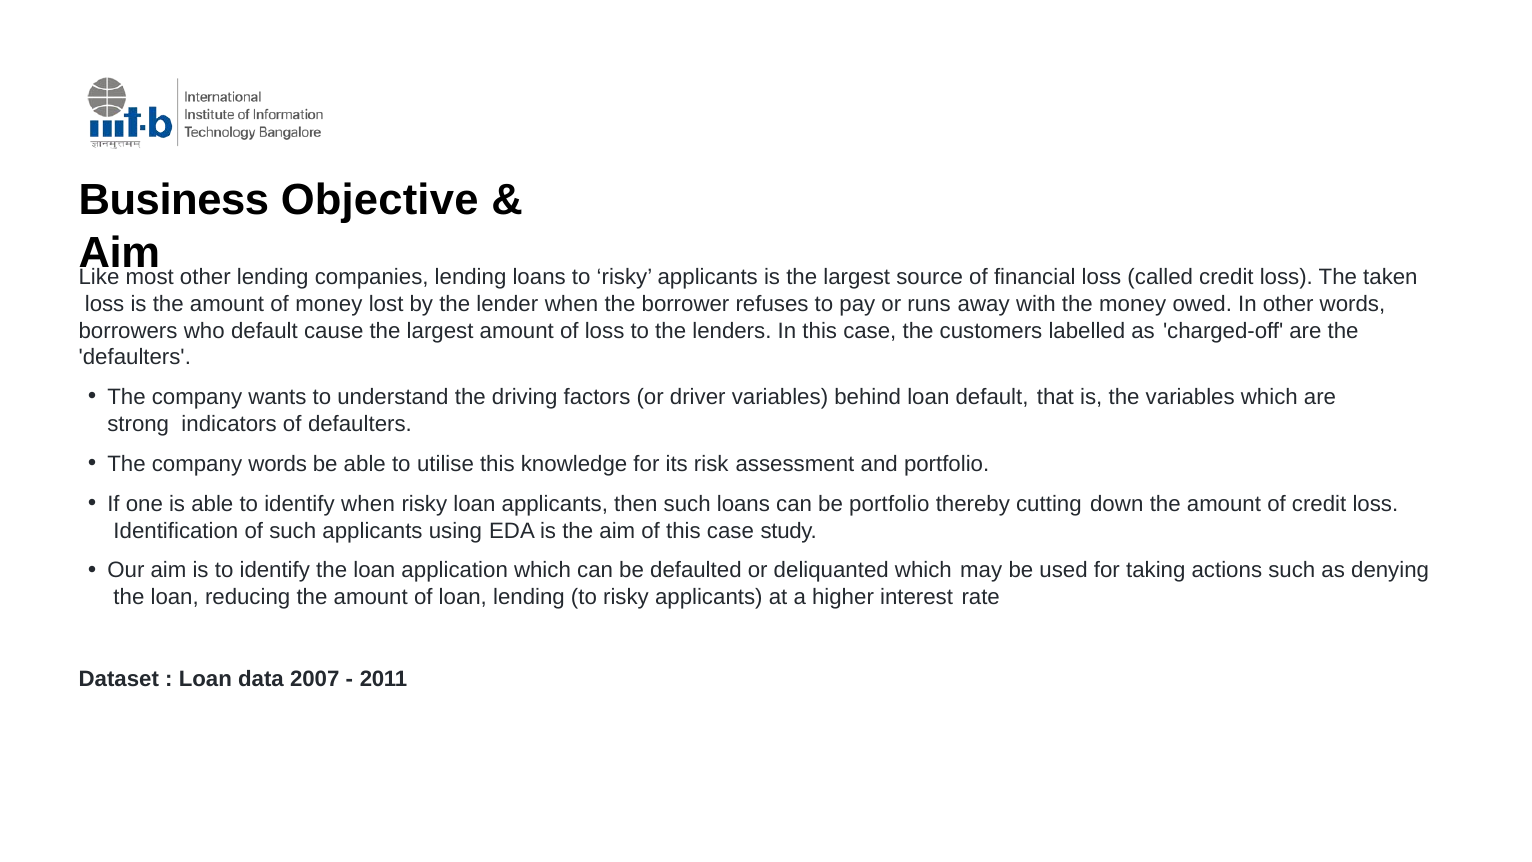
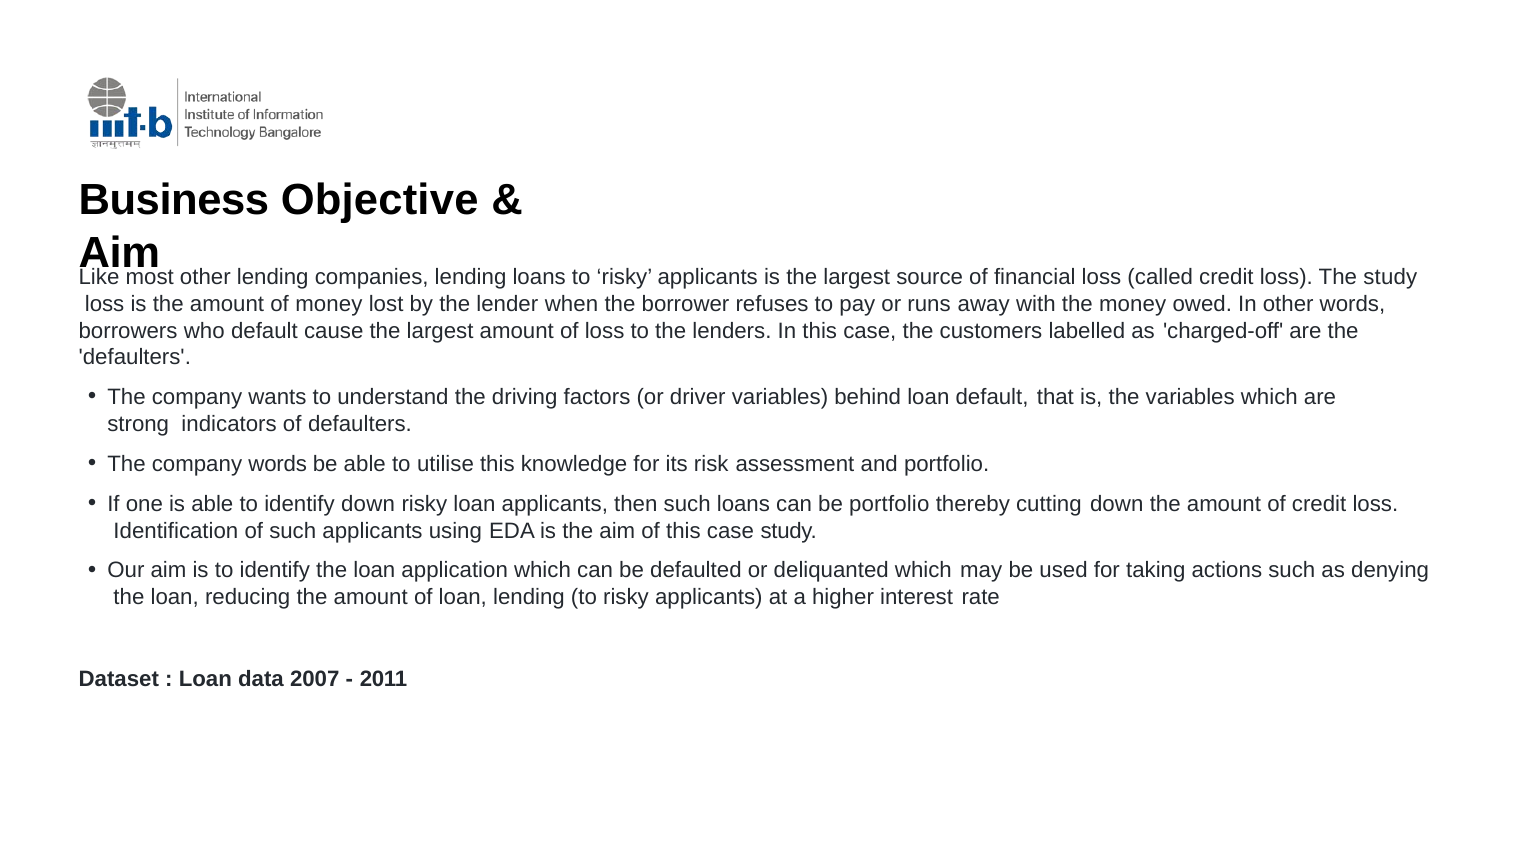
The taken: taken -> study (1390, 277)
identify when: when -> down (368, 504)
